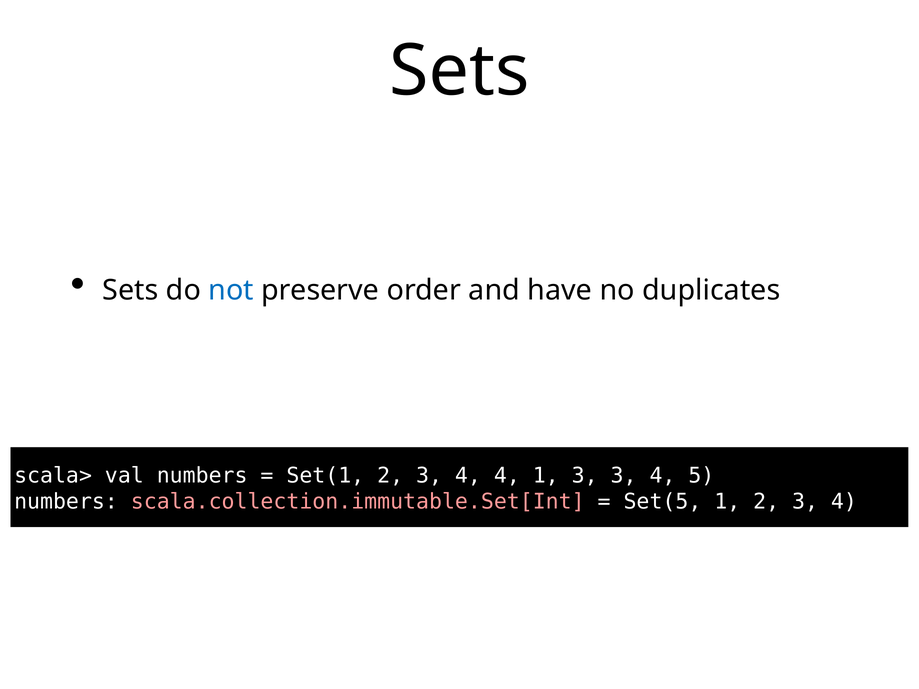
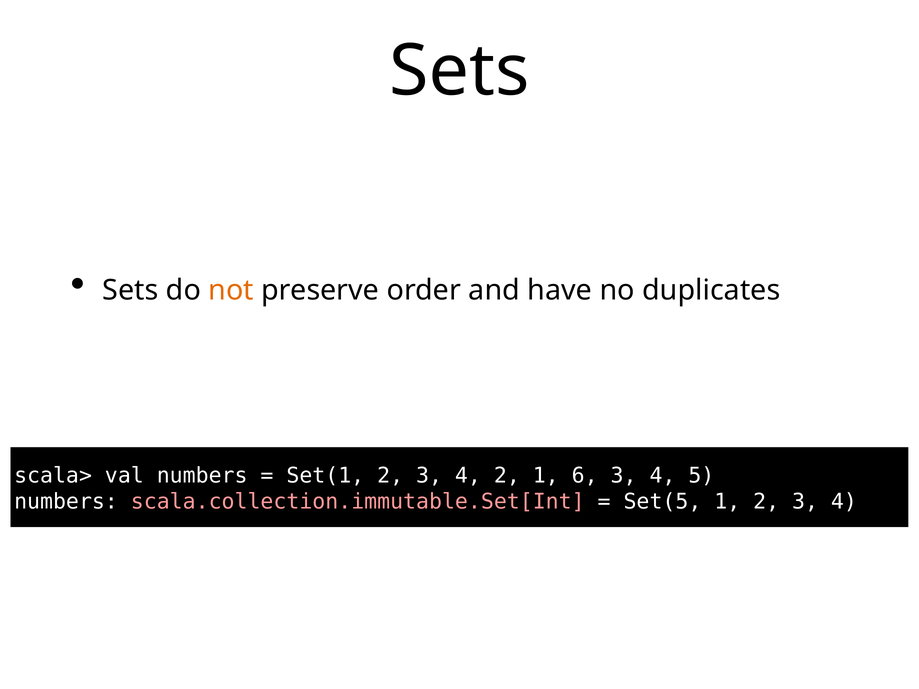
not colour: blue -> orange (231, 291)
4 4: 4 -> 2 (507, 476)
1 3: 3 -> 6 (585, 476)
